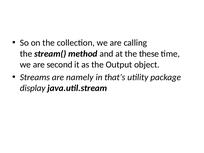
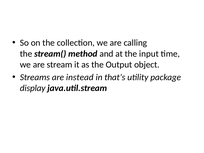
these: these -> input (149, 54)
second: second -> stream (60, 65)
namely: namely -> instead (80, 77)
